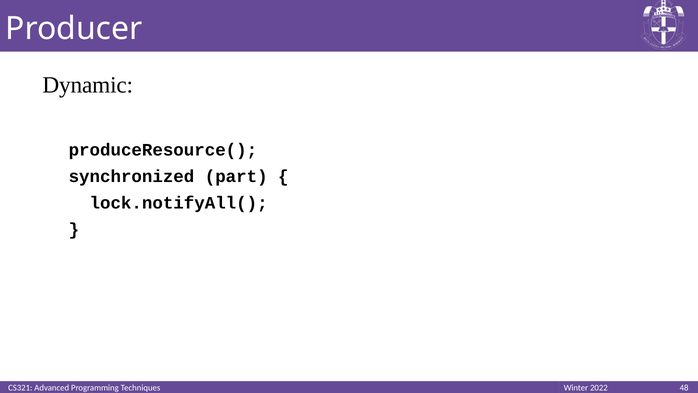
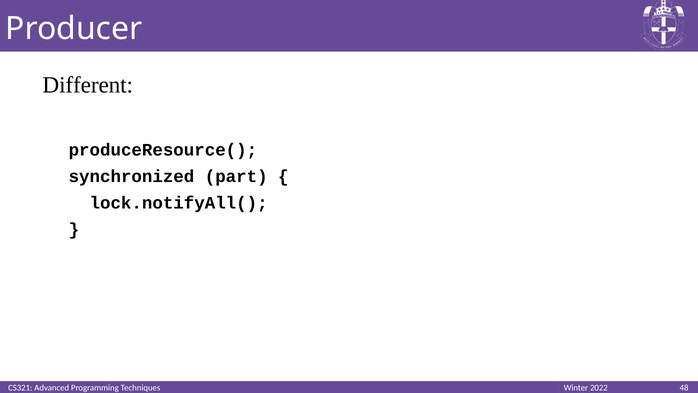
Dynamic: Dynamic -> Different (88, 85)
